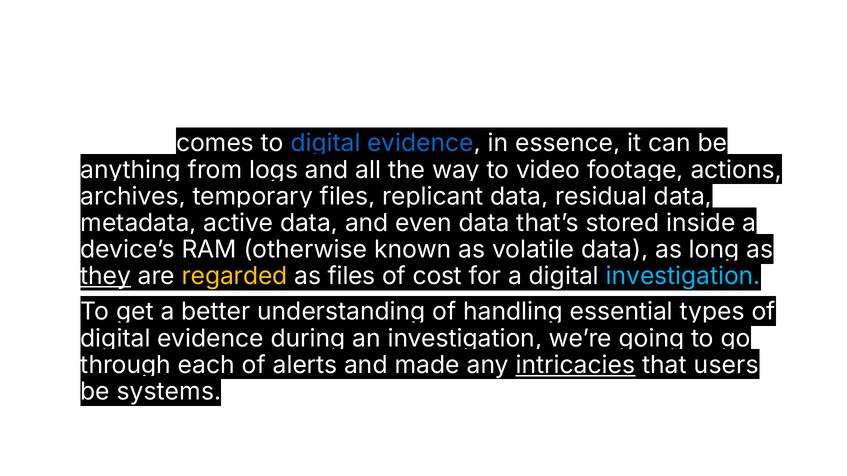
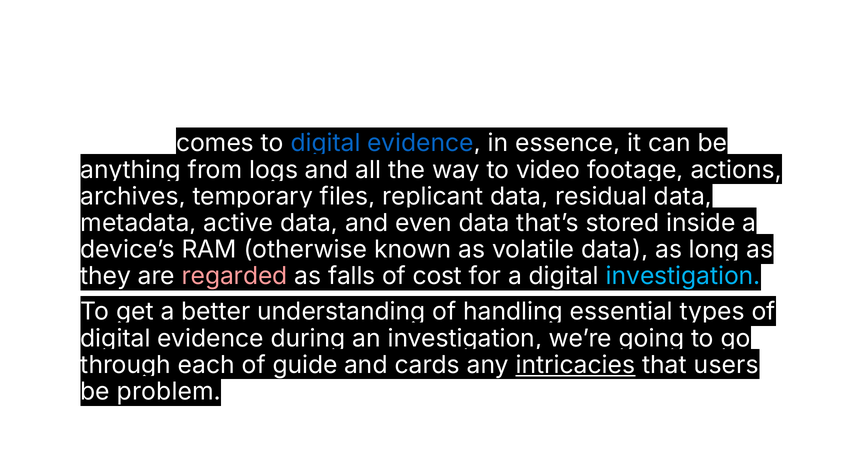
they underline: present -> none (106, 277)
regarded colour: yellow -> pink (235, 277)
as files: files -> falls (352, 277)
alerts: alerts -> guide (305, 365)
made: made -> cards (427, 365)
systems: systems -> problem (169, 392)
